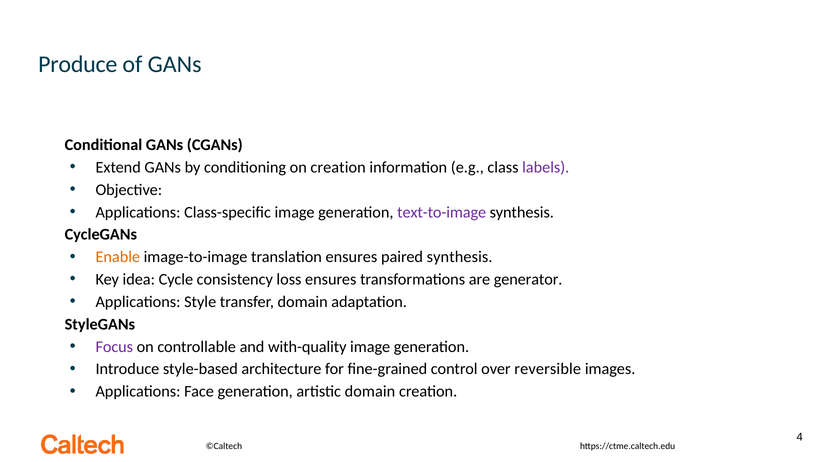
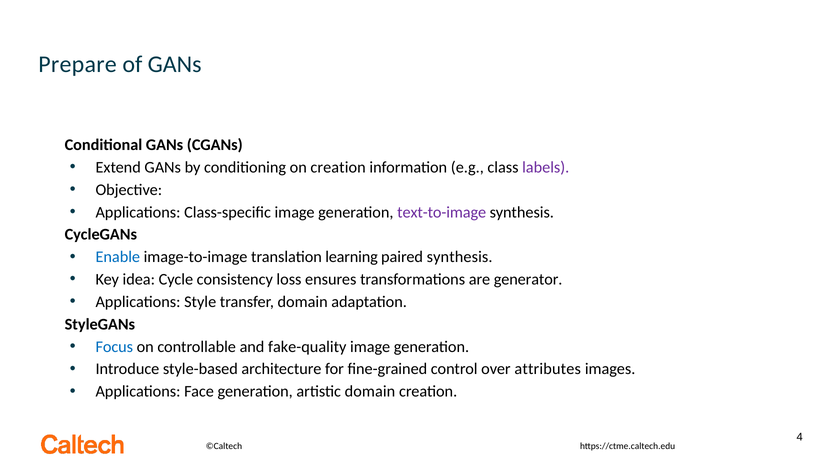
Produce: Produce -> Prepare (78, 64)
Enable colour: orange -> blue (118, 257)
translation ensures: ensures -> learning (352, 257)
Focus colour: purple -> blue (114, 347)
with-quality: with-quality -> fake-quality (307, 347)
reversible: reversible -> attributes (548, 369)
